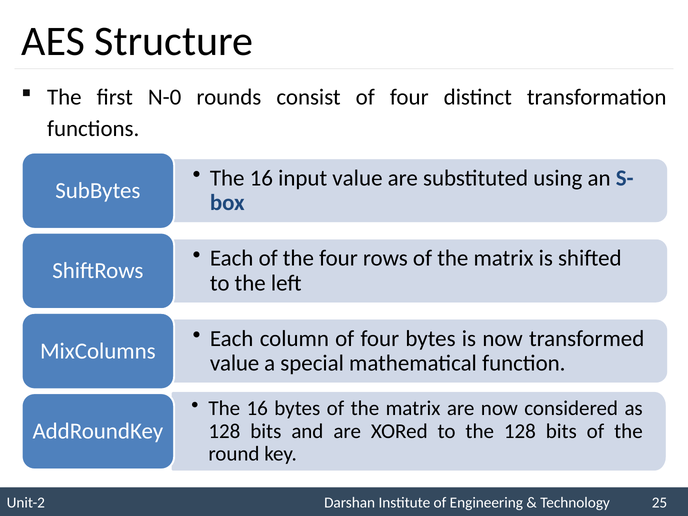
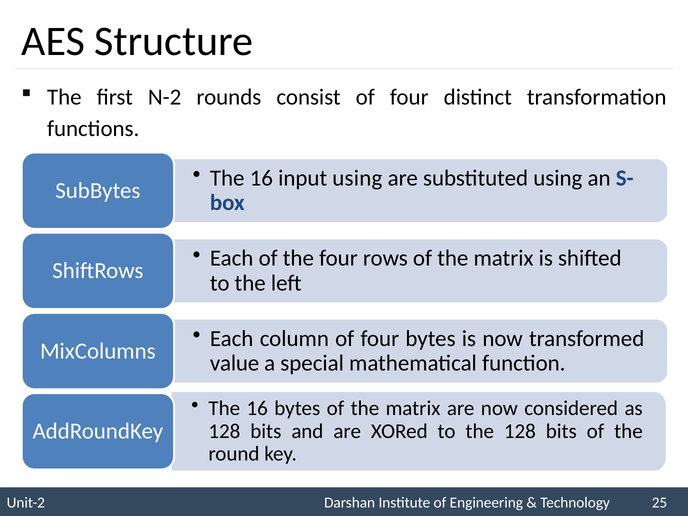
N-0: N-0 -> N-2 (165, 97)
input value: value -> using (357, 178)
